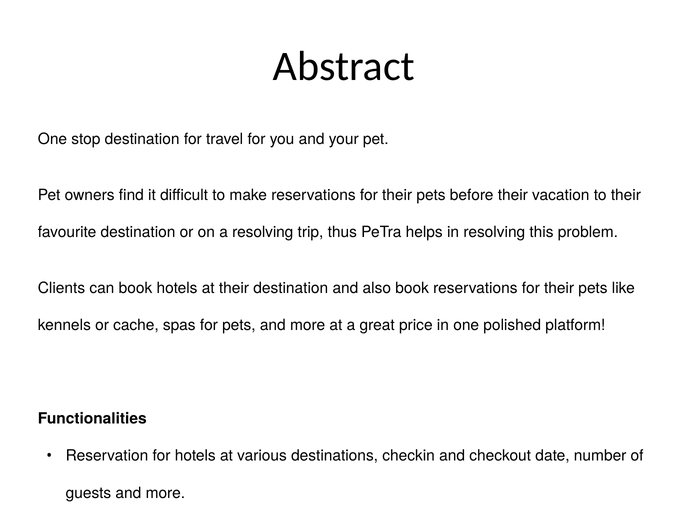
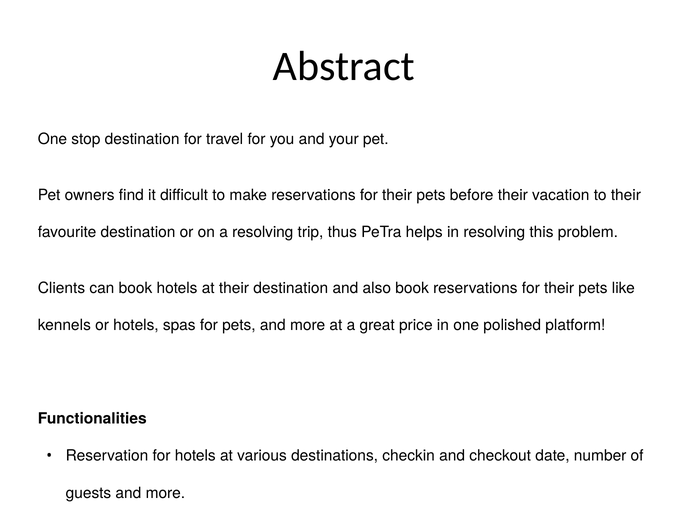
or cache: cache -> hotels (136, 325)
